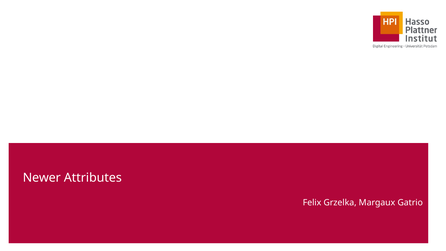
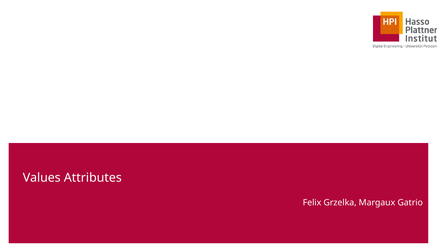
Newer: Newer -> Values (42, 178)
